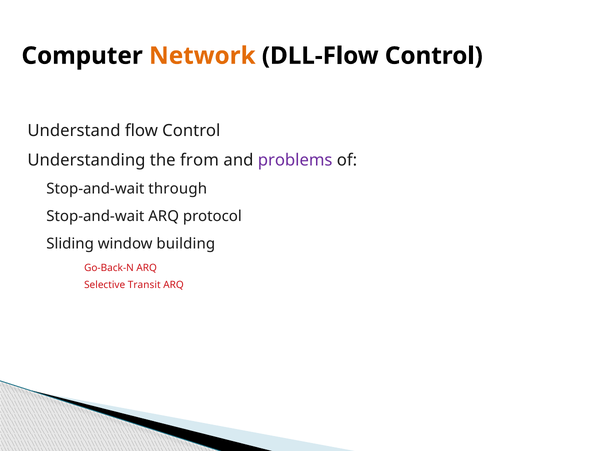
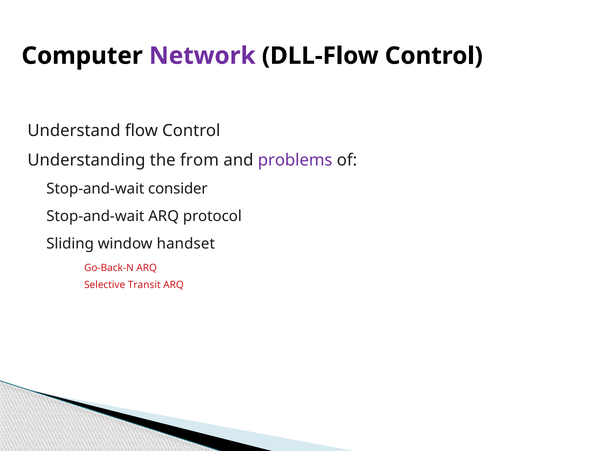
Network colour: orange -> purple (202, 56)
through: through -> consider (178, 189)
building: building -> handset (186, 244)
